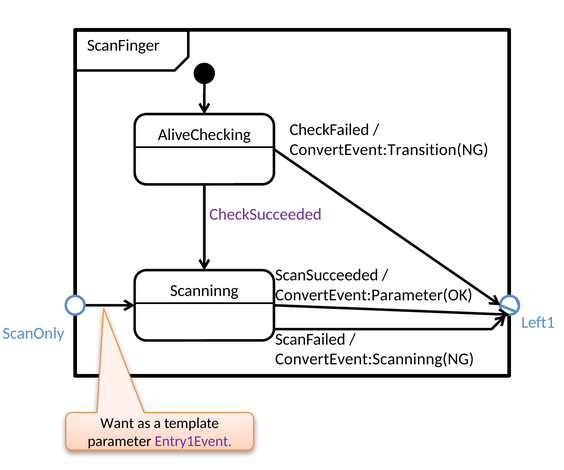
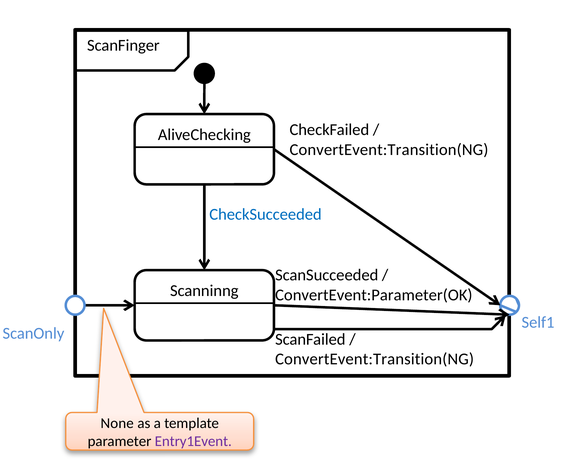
CheckSucceeded colour: purple -> blue (265, 214)
Left1: Left1 -> Self1 (538, 322)
ConvertEvent:Scanninng(NG: ConvertEvent:Scanninng(NG -> ConvertEvent:Transition(NG (375, 359)
Want: Want -> None (117, 423)
